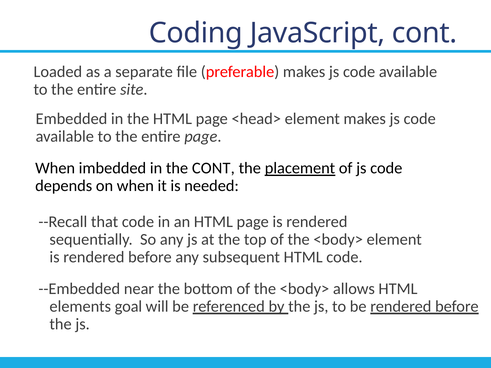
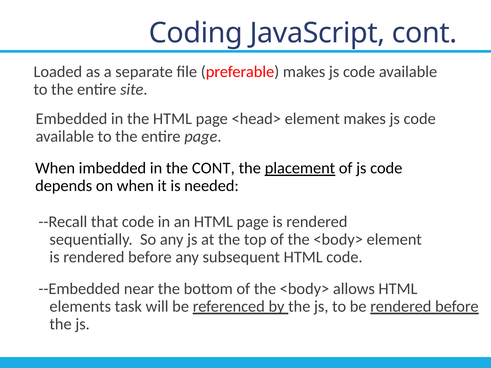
goal: goal -> task (128, 307)
